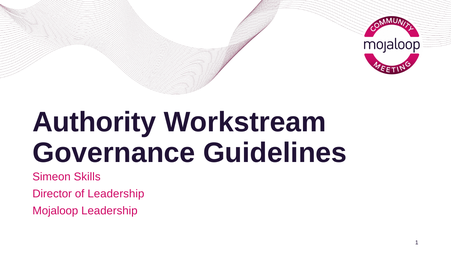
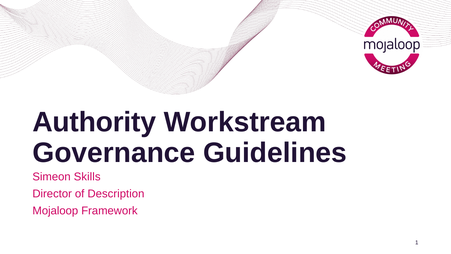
of Leadership: Leadership -> Description (116, 193)
Mojaloop Leadership: Leadership -> Framework (109, 210)
